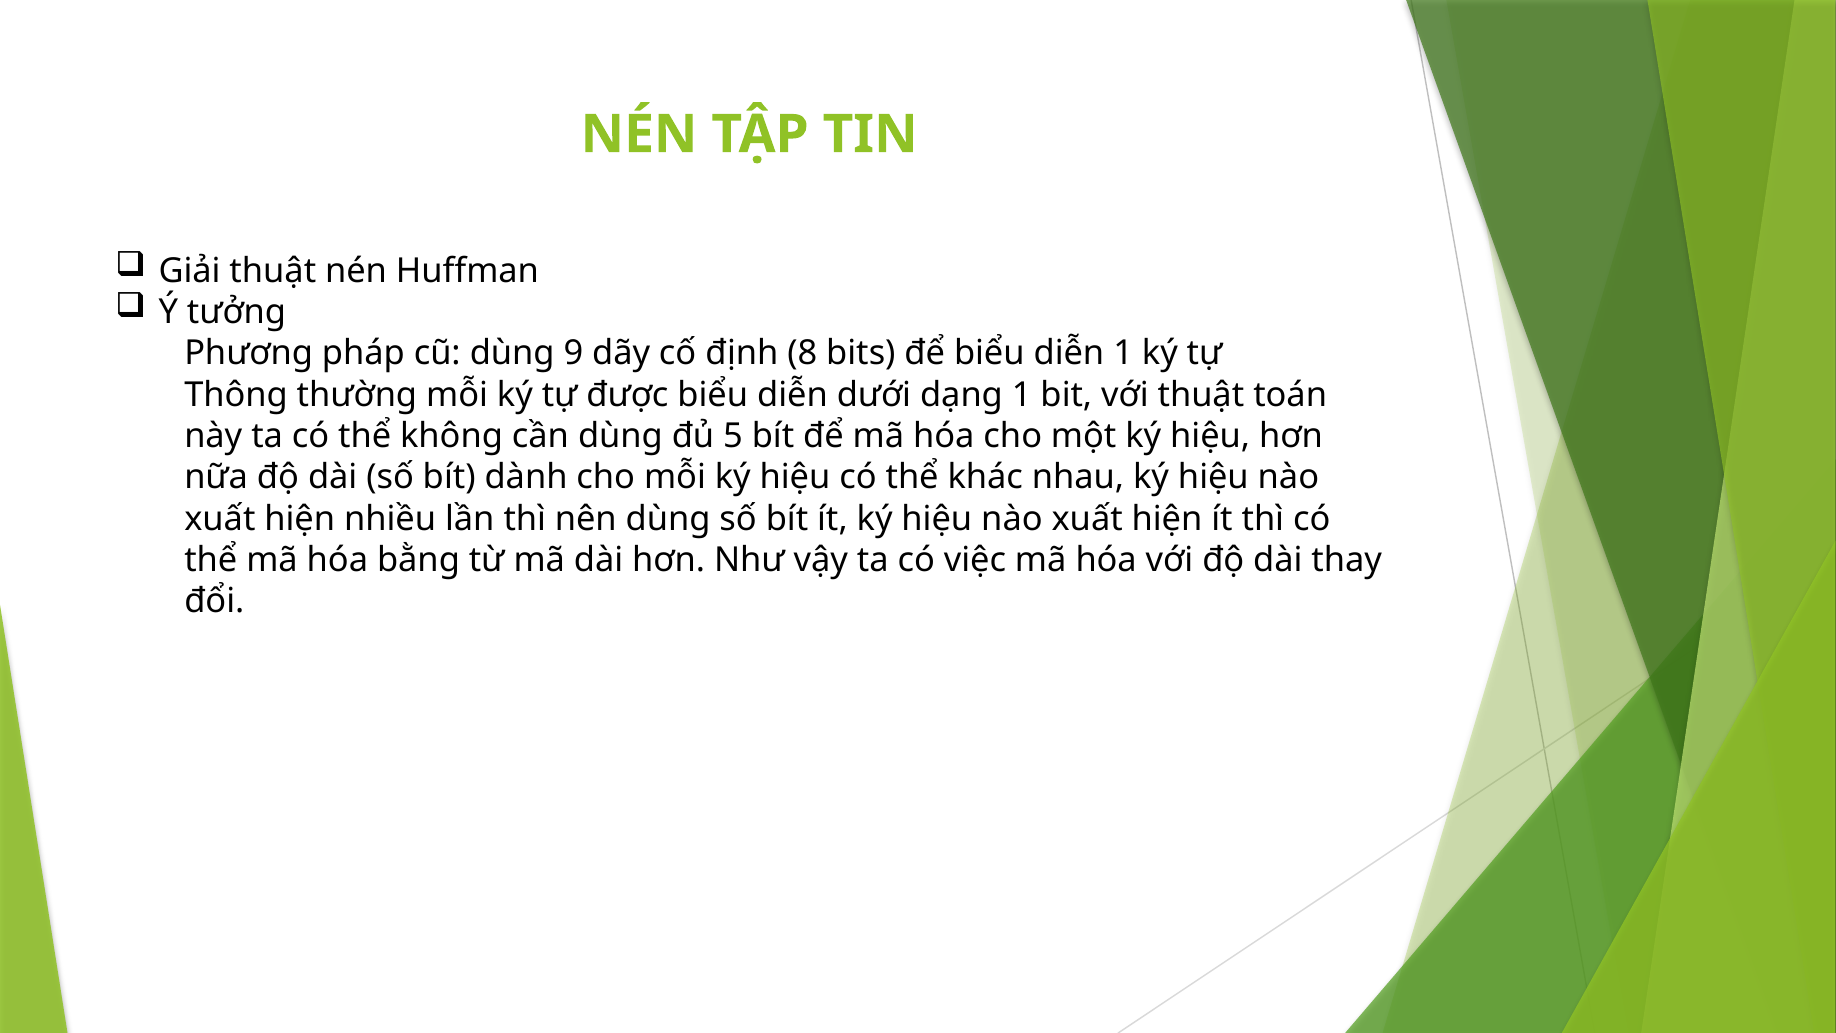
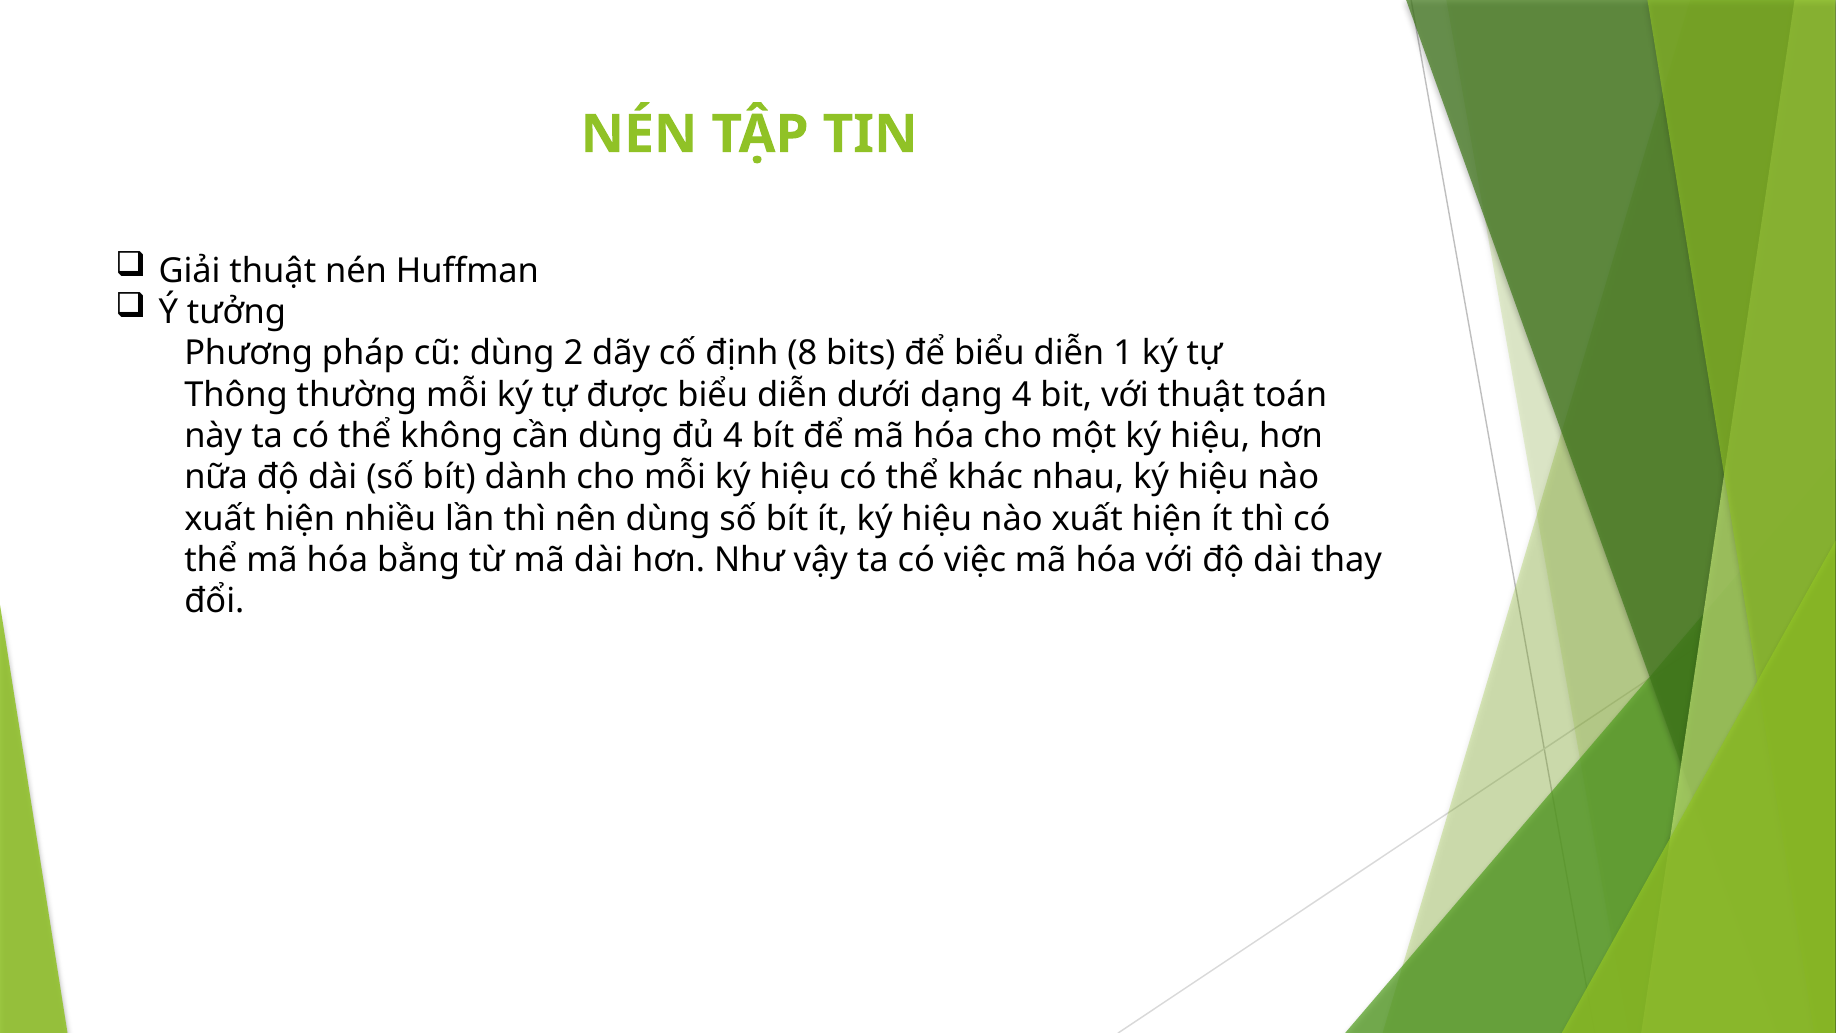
9: 9 -> 2 (573, 353)
dạng 1: 1 -> 4 (1022, 395)
đủ 5: 5 -> 4 (733, 436)
